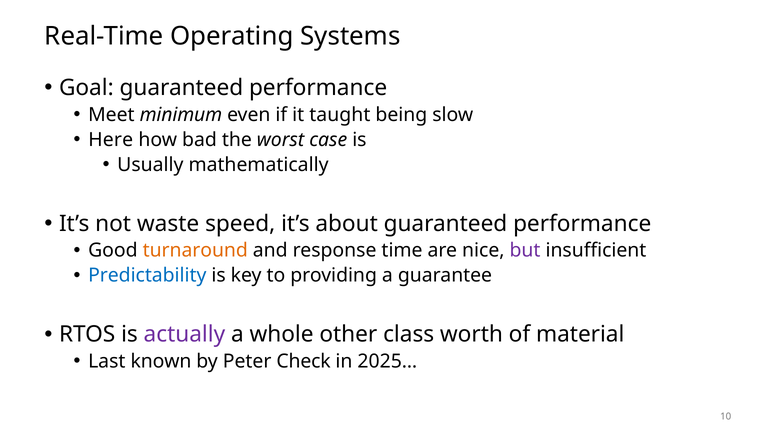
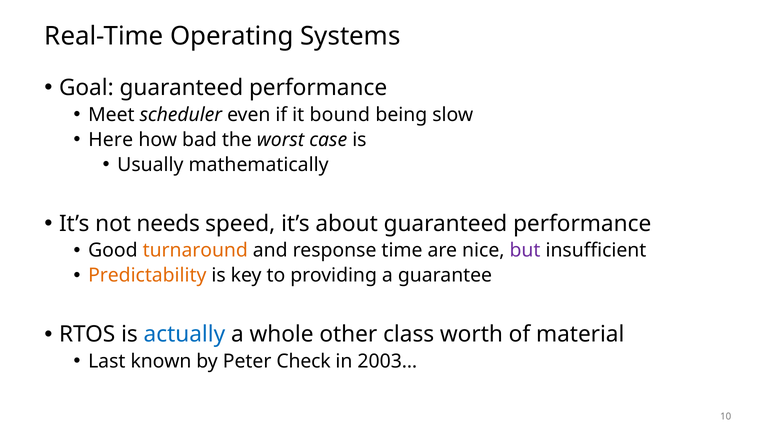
minimum: minimum -> scheduler (181, 115)
taught: taught -> bound (340, 115)
waste: waste -> needs (168, 223)
Predictability colour: blue -> orange (147, 275)
actually colour: purple -> blue (184, 334)
2025…: 2025… -> 2003… (387, 361)
